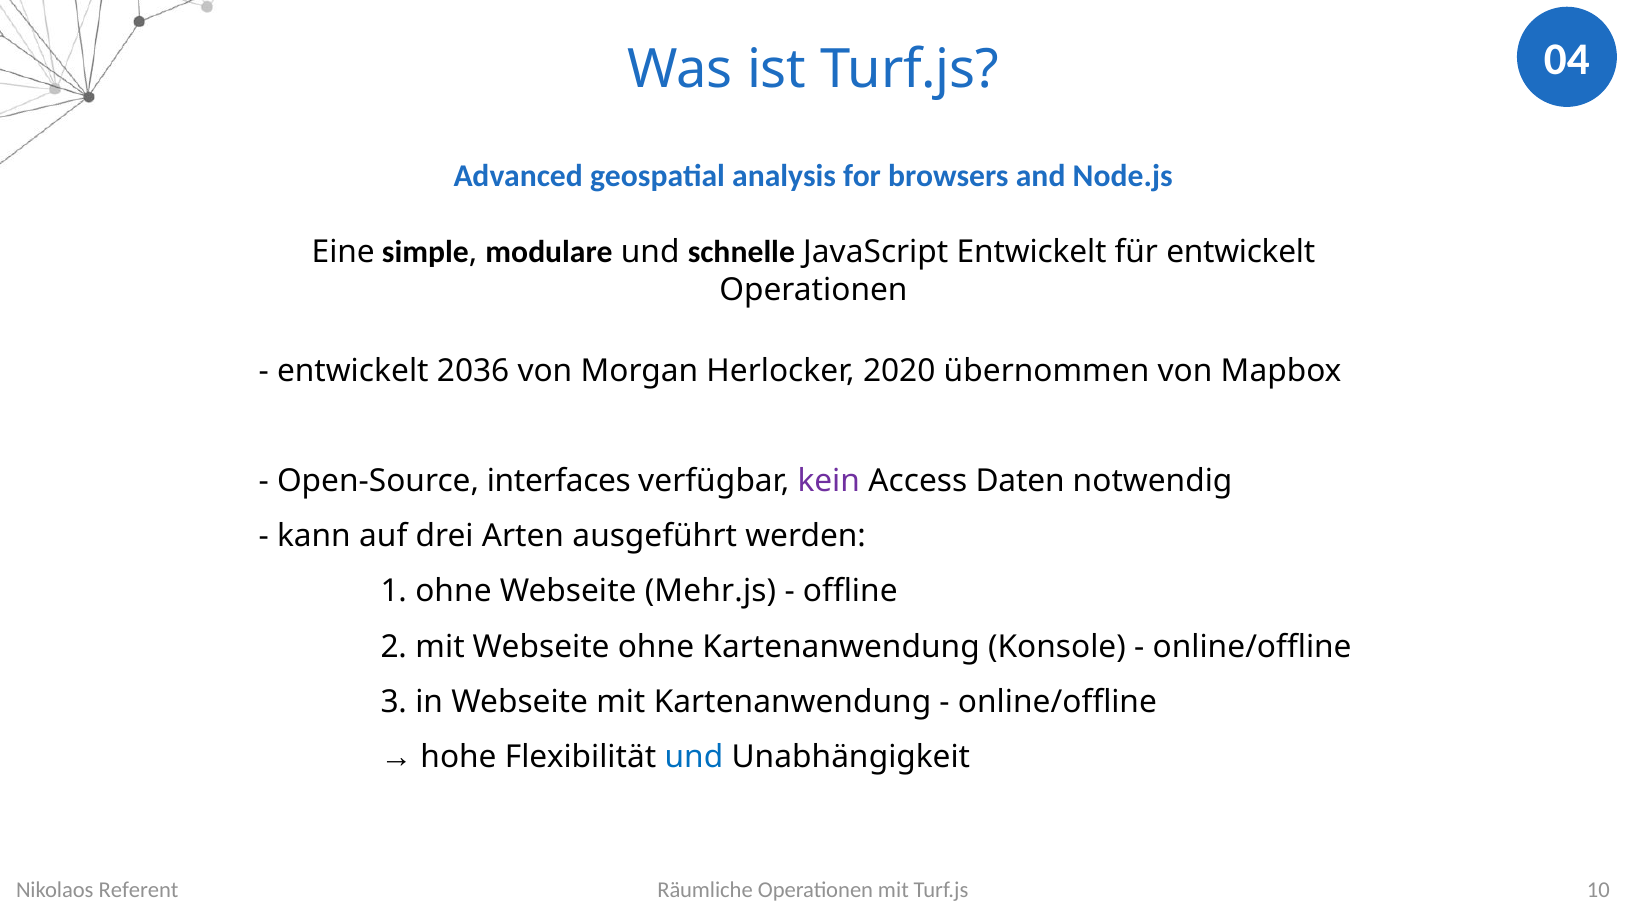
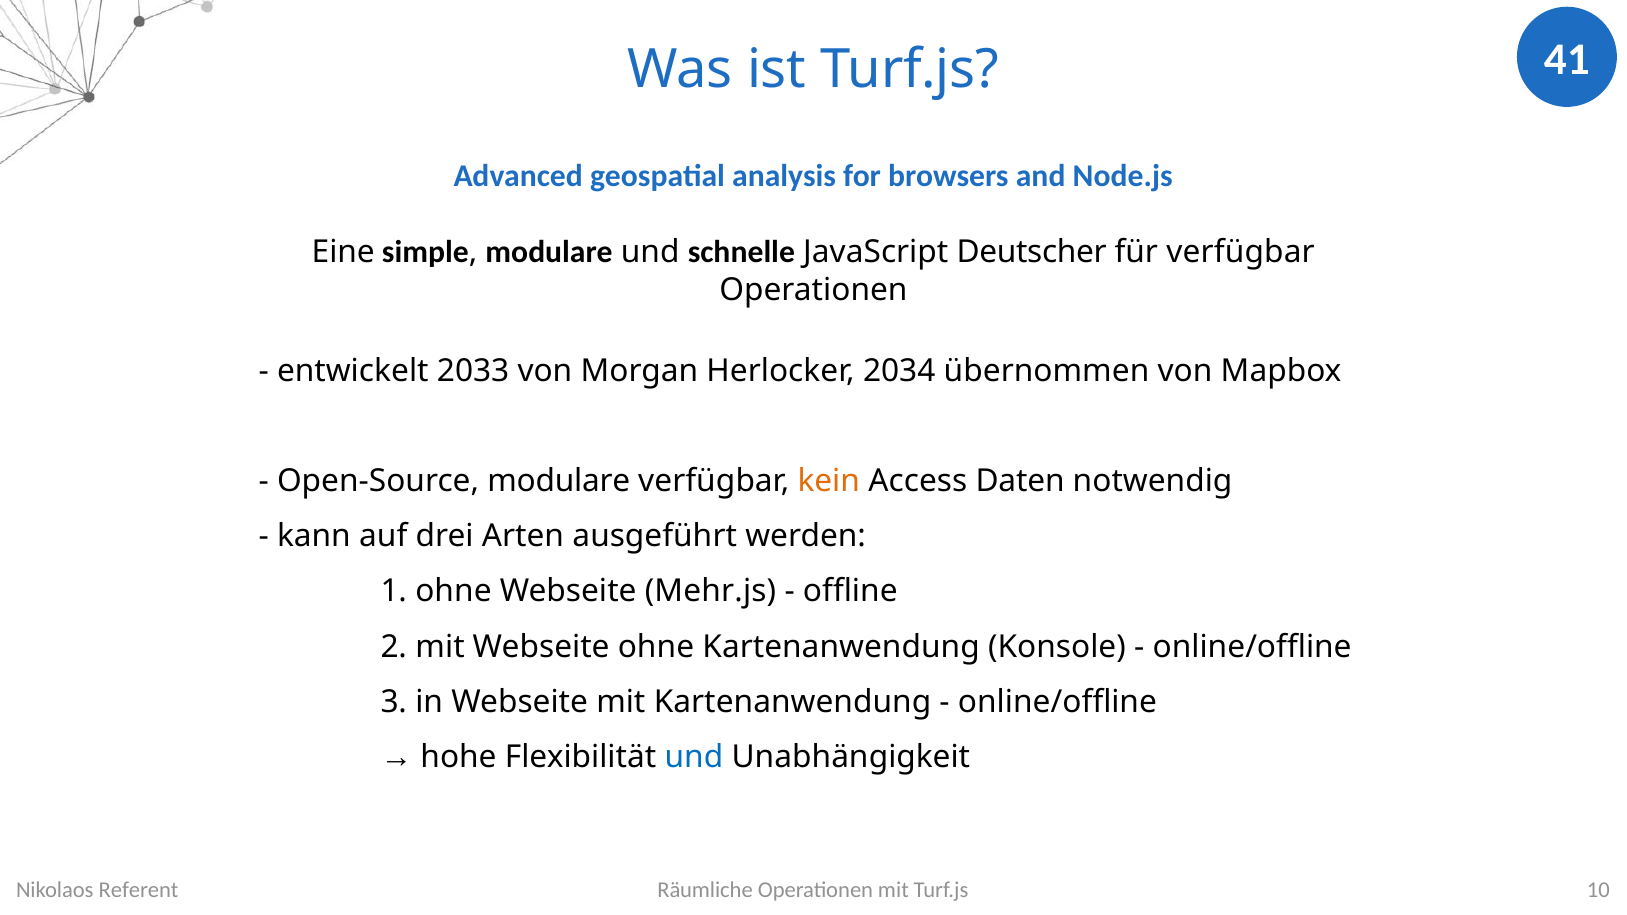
04: 04 -> 41 (1567, 60)
JavaScript Entwickelt: Entwickelt -> Deutscher (1032, 252)
für entwickelt: entwickelt -> verfügbar (1241, 252)
2036: 2036 -> 2033 (473, 371)
2020: 2020 -> 2034 (899, 371)
Open-Source interfaces: interfaces -> modulare (559, 481)
kein colour: purple -> orange (829, 481)
